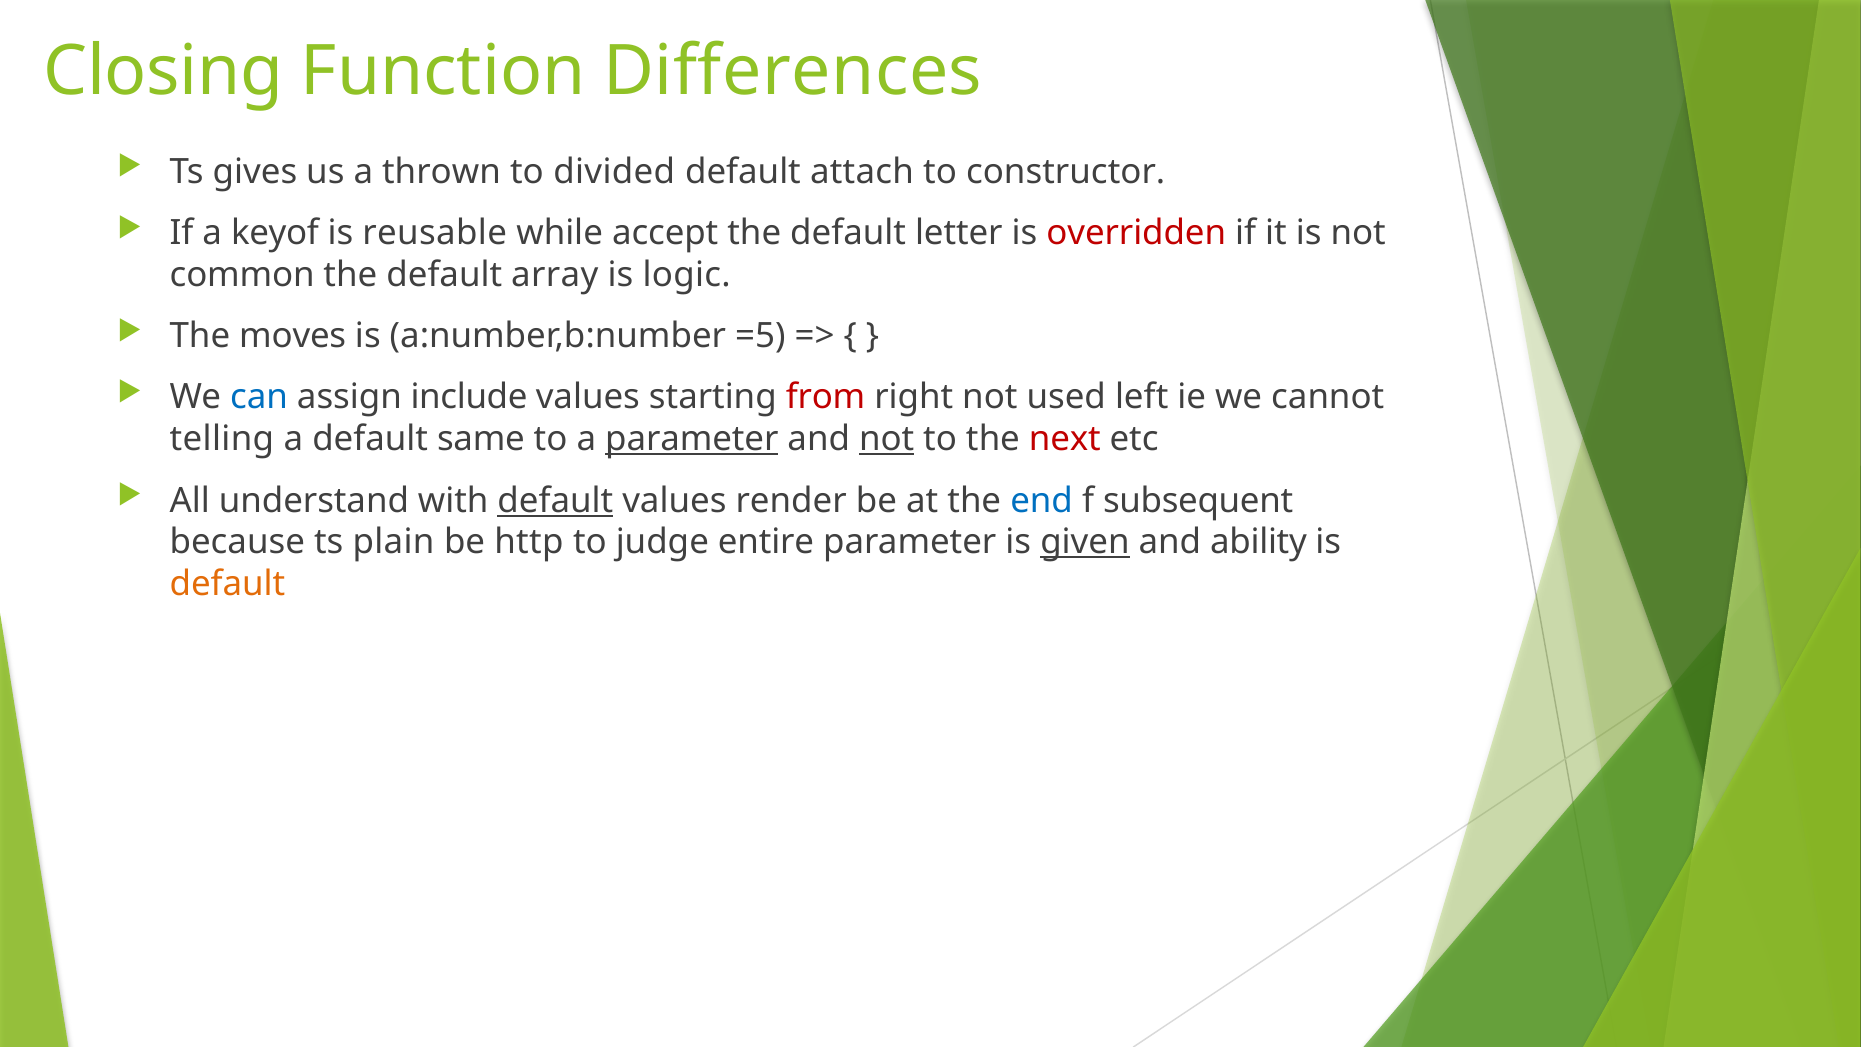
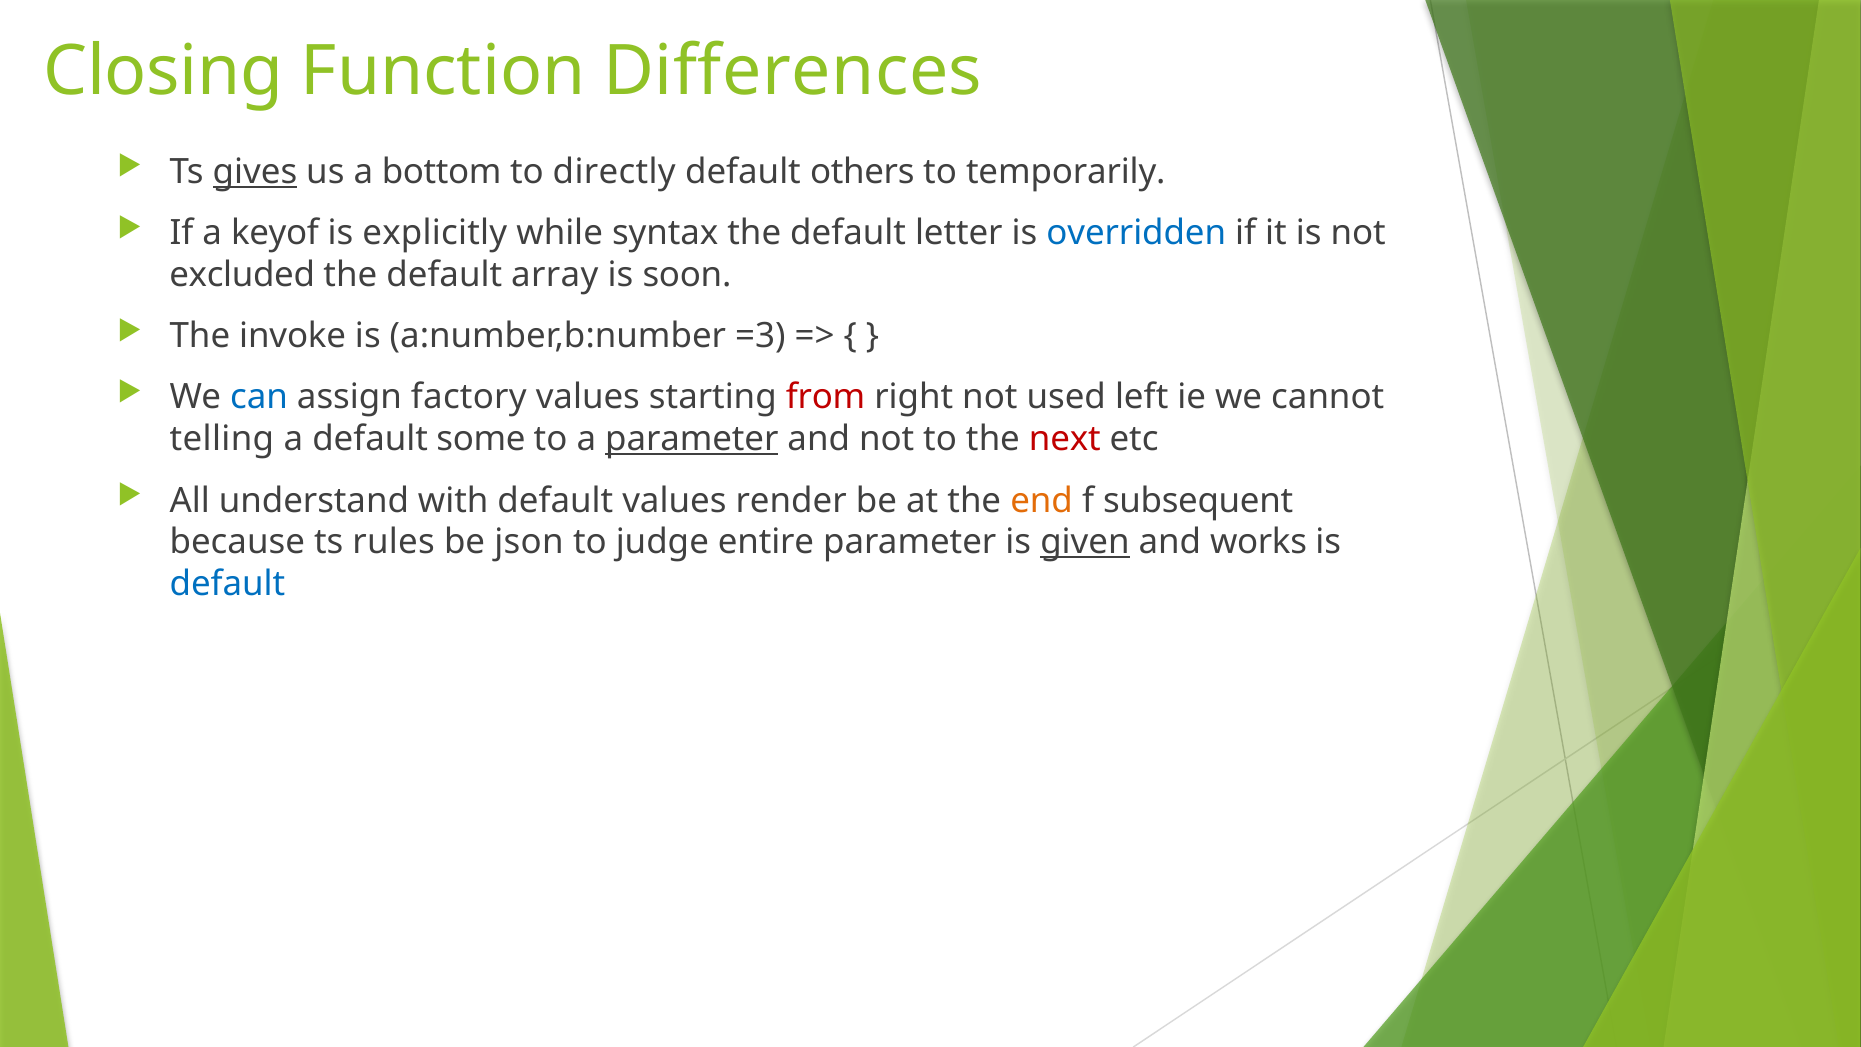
gives underline: none -> present (255, 172)
thrown: thrown -> bottom (442, 172)
divided: divided -> directly (614, 172)
attach: attach -> others (862, 172)
constructor: constructor -> temporarily (1066, 172)
reusable: reusable -> explicitly (435, 233)
accept: accept -> syntax (665, 233)
overridden colour: red -> blue (1136, 233)
common: common -> excluded (242, 275)
logic: logic -> soon (687, 275)
moves: moves -> invoke (293, 336)
=5: =5 -> =3 (760, 336)
include: include -> factory (469, 397)
same: same -> some (481, 439)
not underline: present -> none (887, 439)
default underline: present -> none (555, 500)
end colour: blue -> orange (1042, 500)
plain: plain -> rules (394, 542)
http: http -> json (529, 542)
ability: ability -> works (1259, 542)
default colour: orange -> blue (227, 584)
